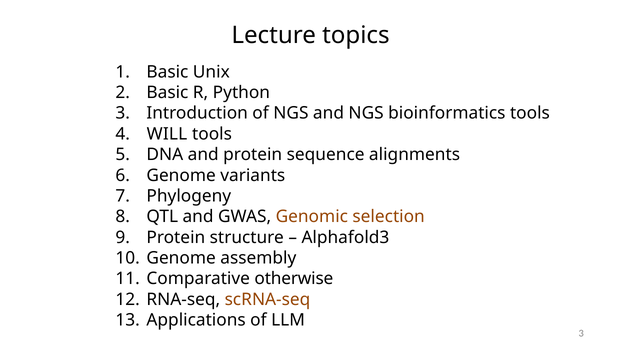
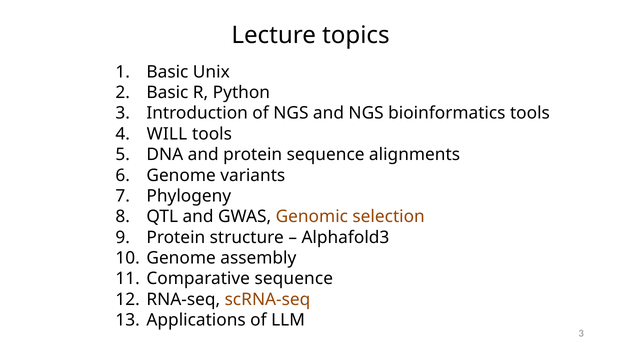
Comparative otherwise: otherwise -> sequence (294, 279)
